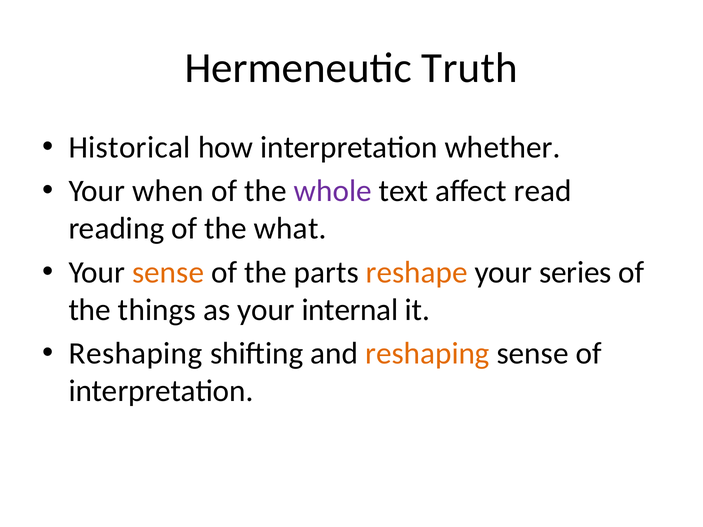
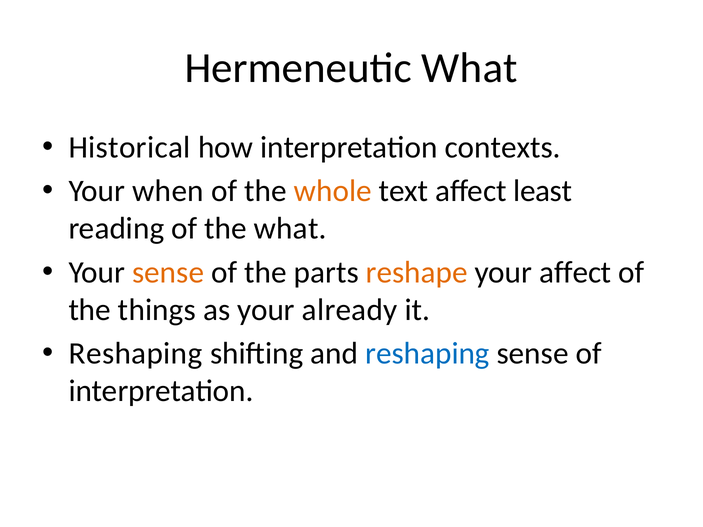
Hermeneutic Truth: Truth -> What (470, 68)
whether: whether -> contexts (503, 147)
whole colour: purple -> orange (333, 191)
read: read -> least (543, 191)
your series: series -> affect (575, 272)
internal: internal -> already (350, 310)
reshaping colour: orange -> blue (428, 354)
